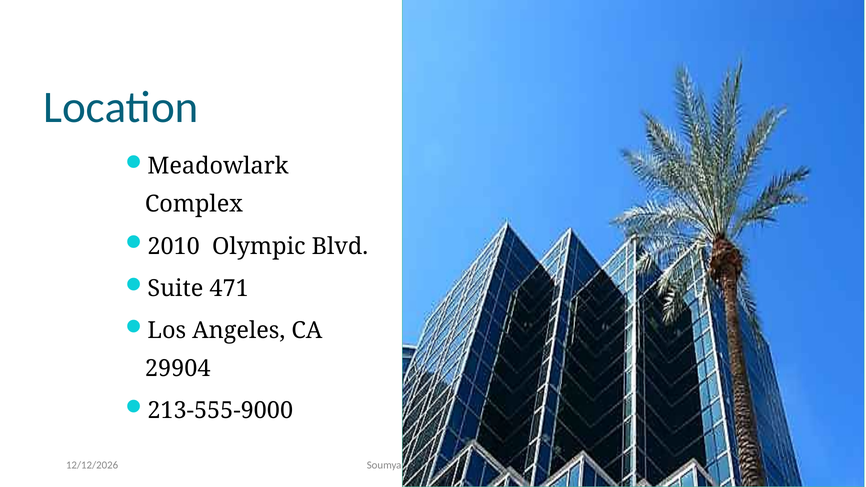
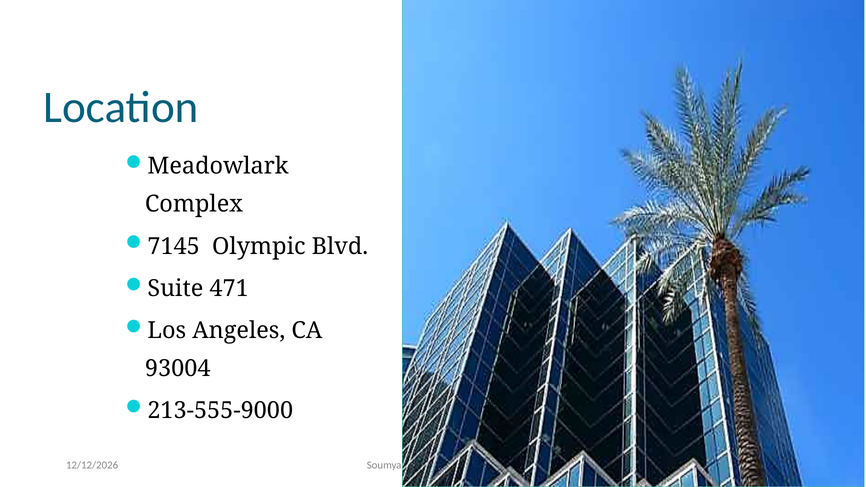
2010: 2010 -> 7145 (174, 246)
29904: 29904 -> 93004 (178, 369)
